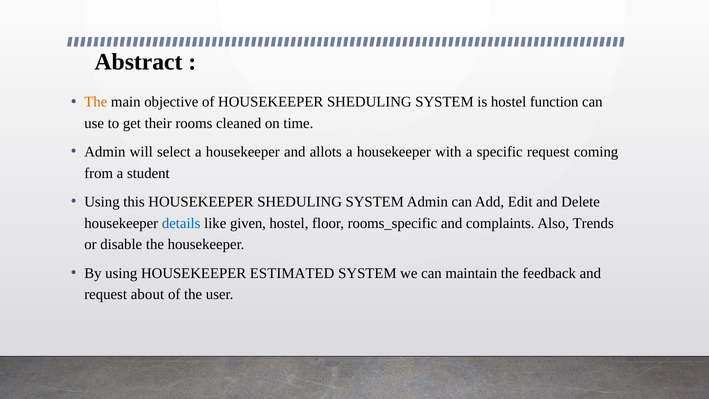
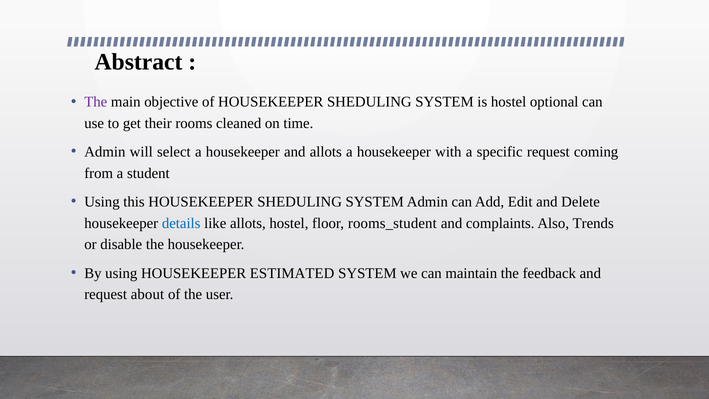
The colour: orange -> purple (96, 102)
function: function -> optional (554, 102)
like given: given -> allots (248, 223)
rooms_specific: rooms_specific -> rooms_student (392, 223)
